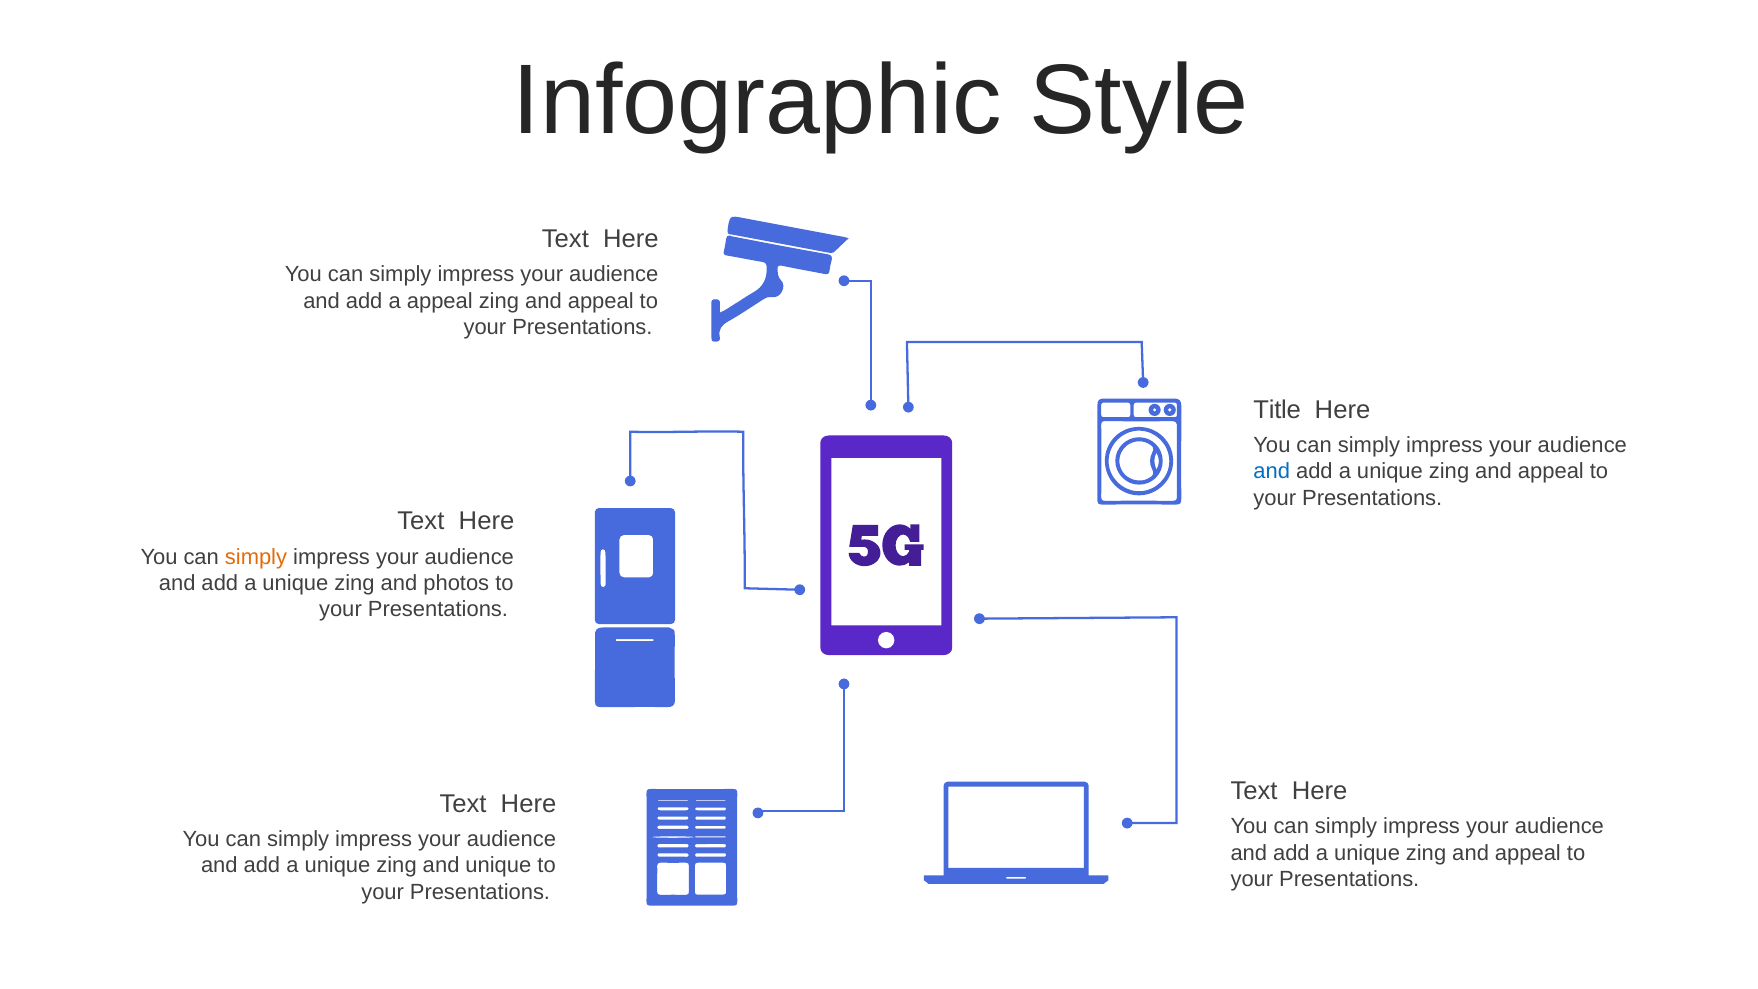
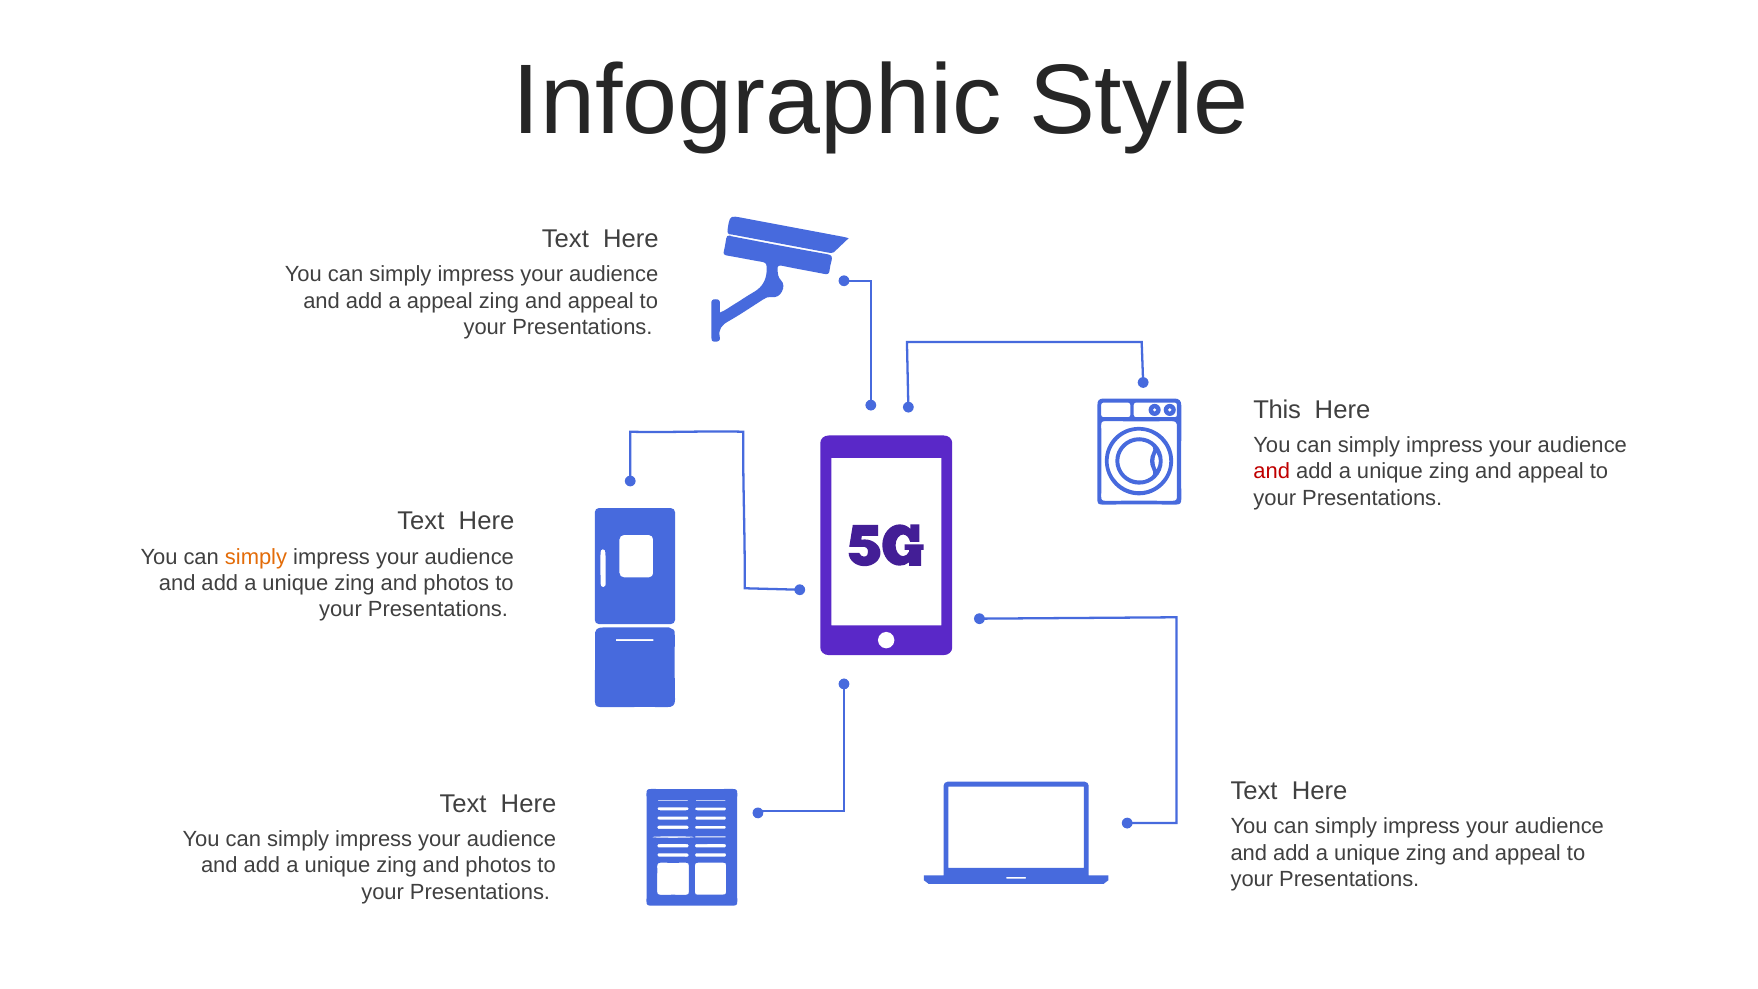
Title: Title -> This (1277, 410)
and colour: blue -> red (1272, 472)
unique: unique -> photos (498, 865)
